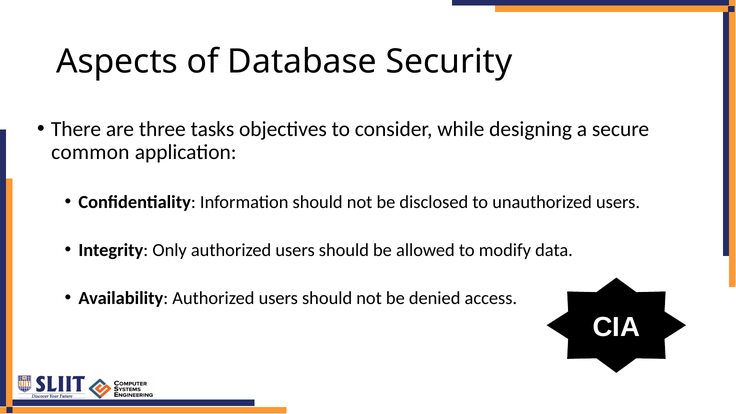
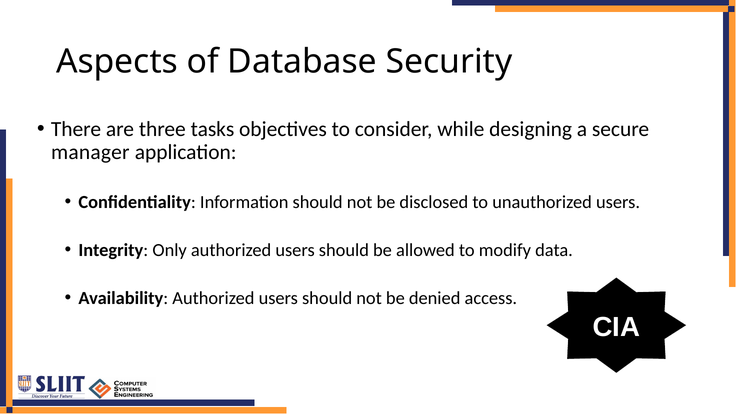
common: common -> manager (90, 152)
